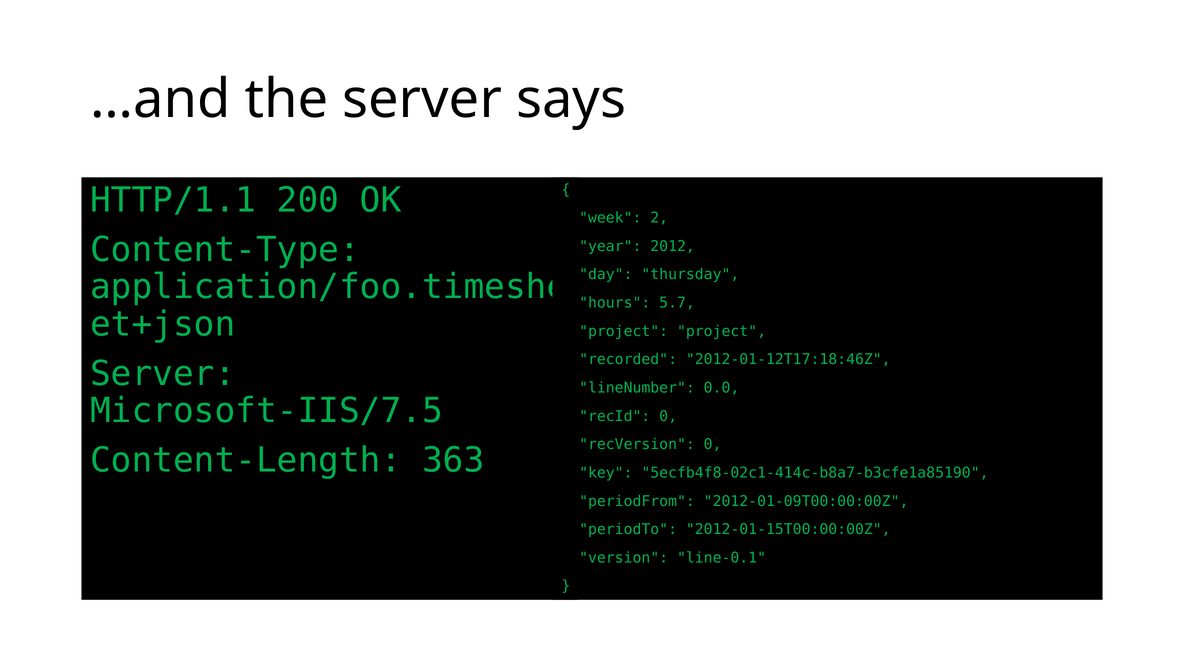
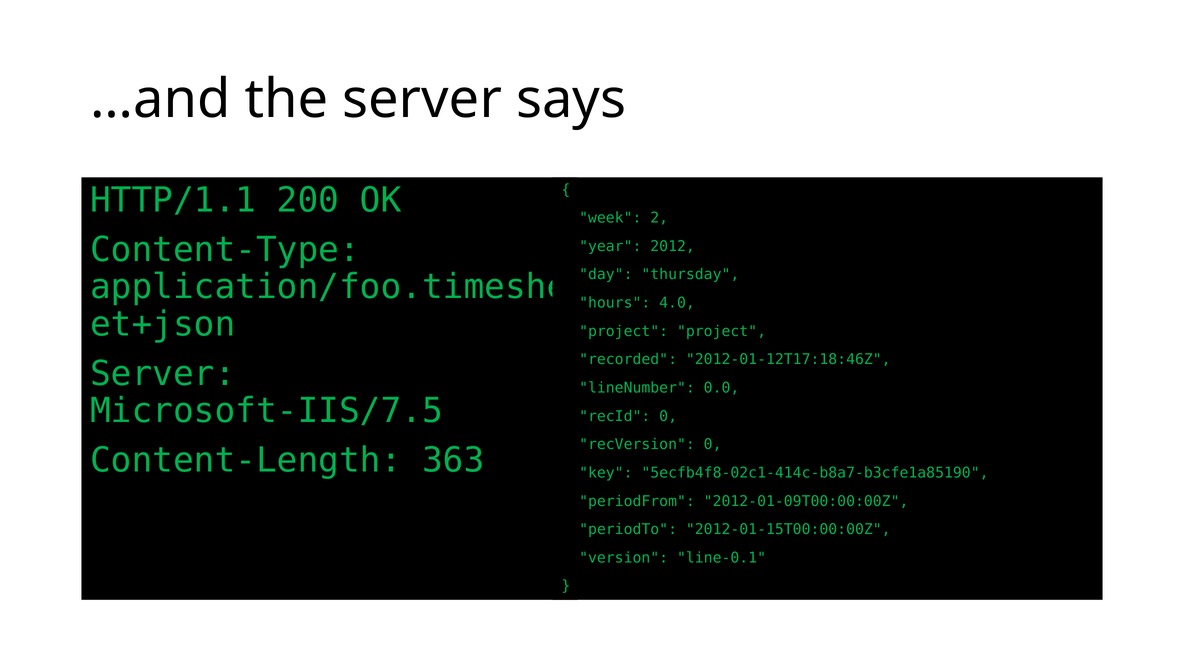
5.7: 5.7 -> 4.0 (677, 303)
